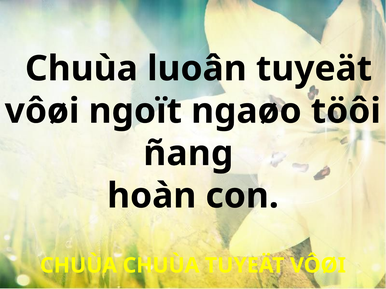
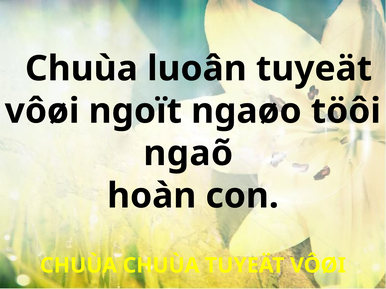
ñang: ñang -> ngaõ (188, 154)
